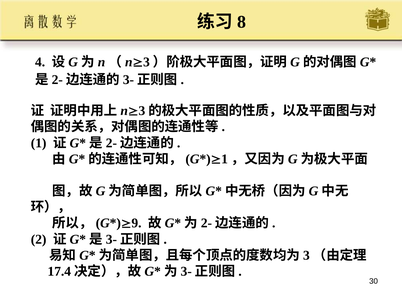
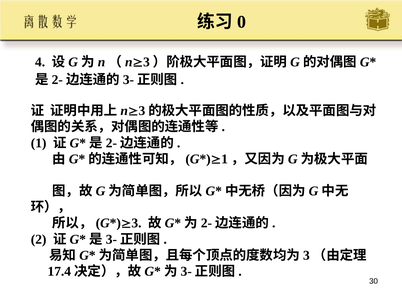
8: 8 -> 0 (242, 22)
9: 9 -> 3 (136, 224)
